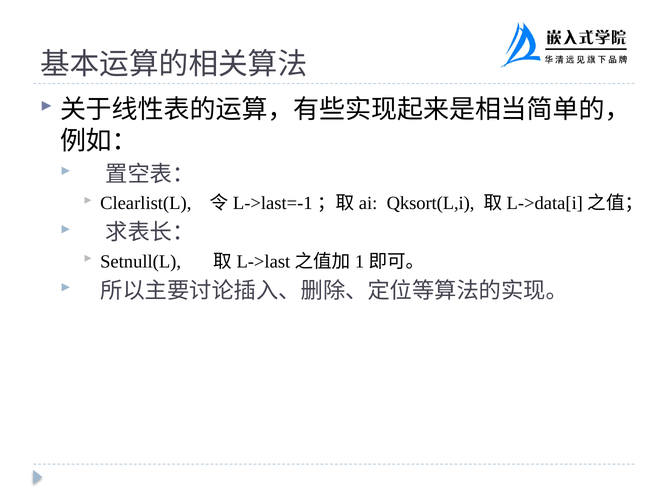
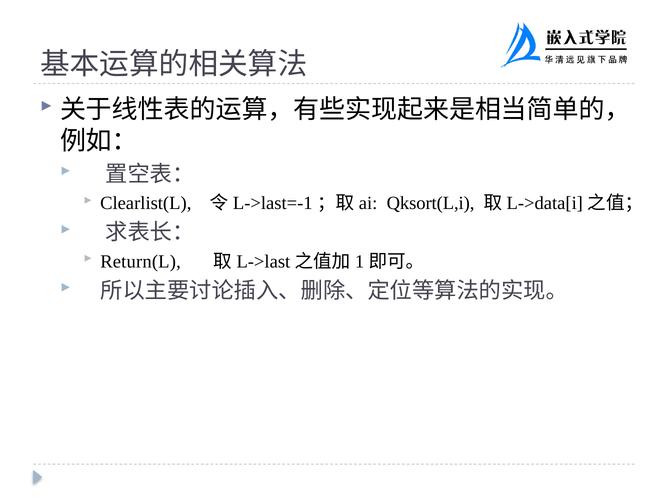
Setnull(L: Setnull(L -> Return(L (141, 261)
